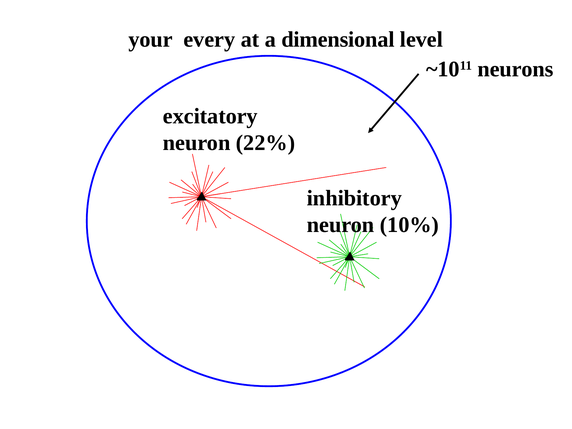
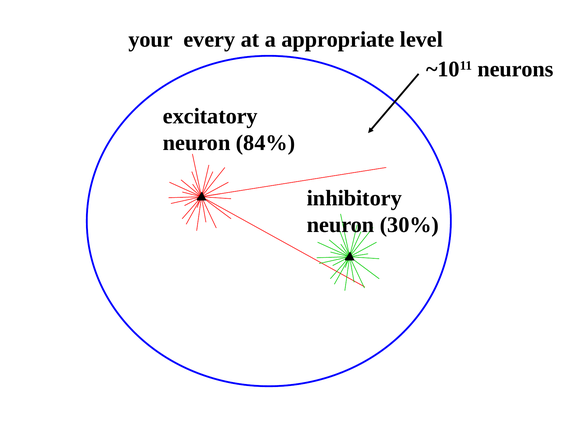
dimensional: dimensional -> appropriate (338, 39)
22%: 22% -> 84% (266, 143)
10%: 10% -> 30% (409, 225)
